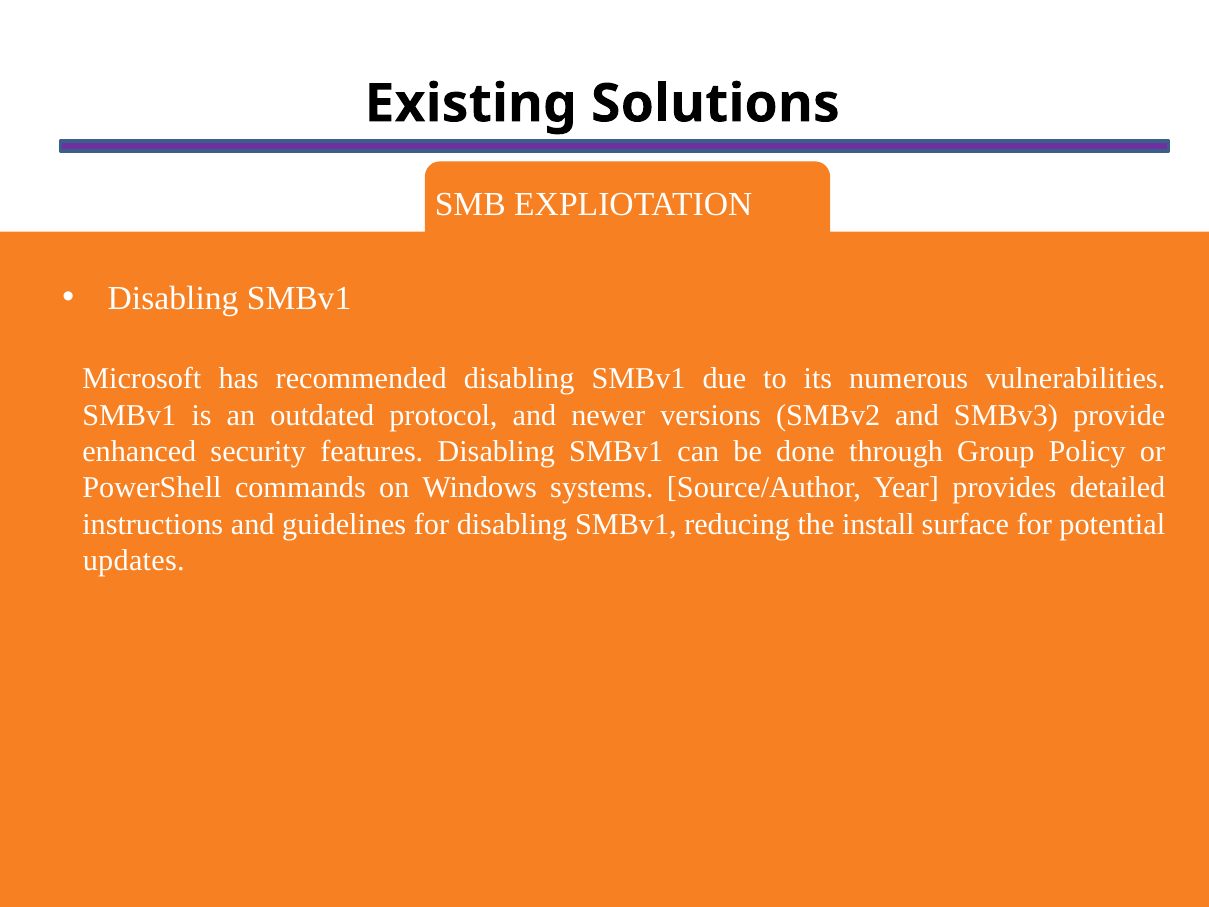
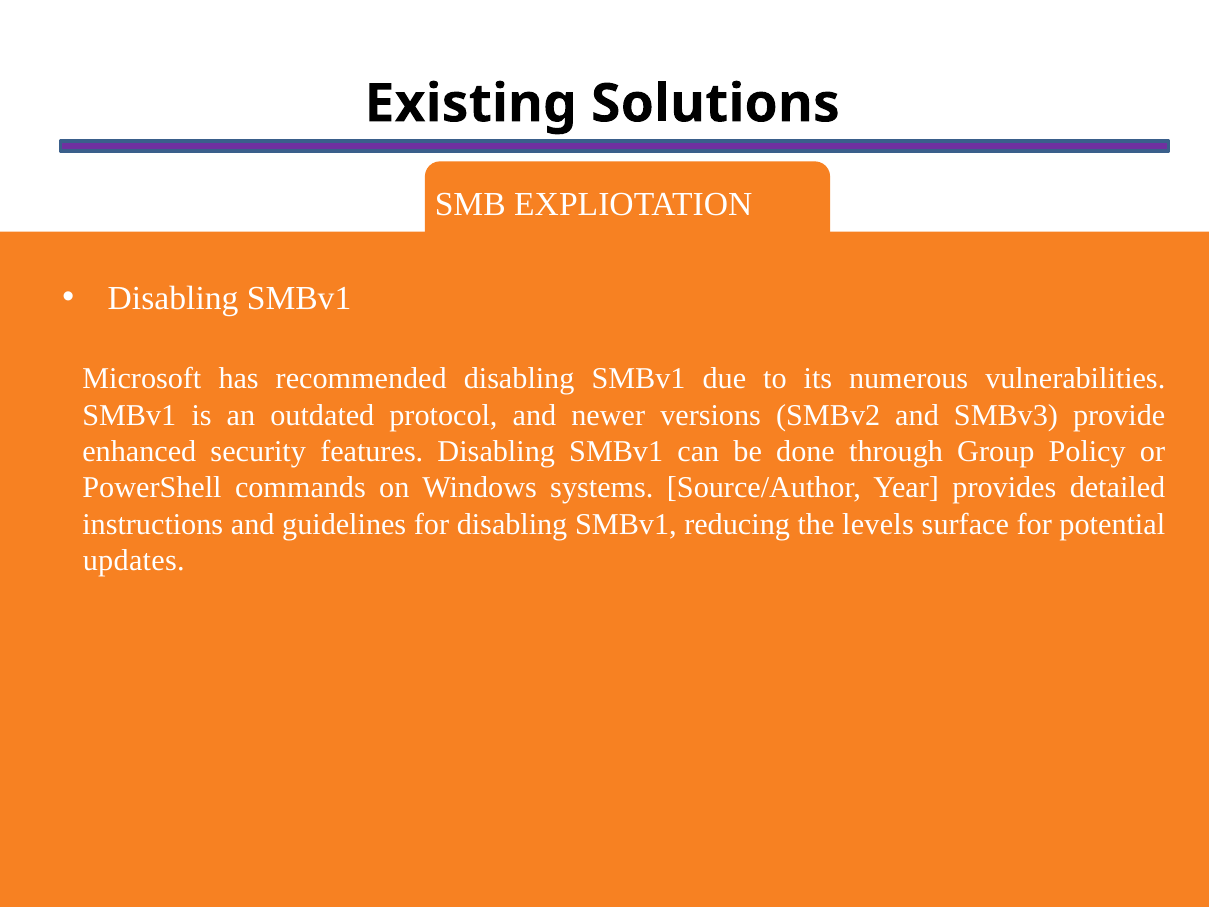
install: install -> levels (878, 524)
